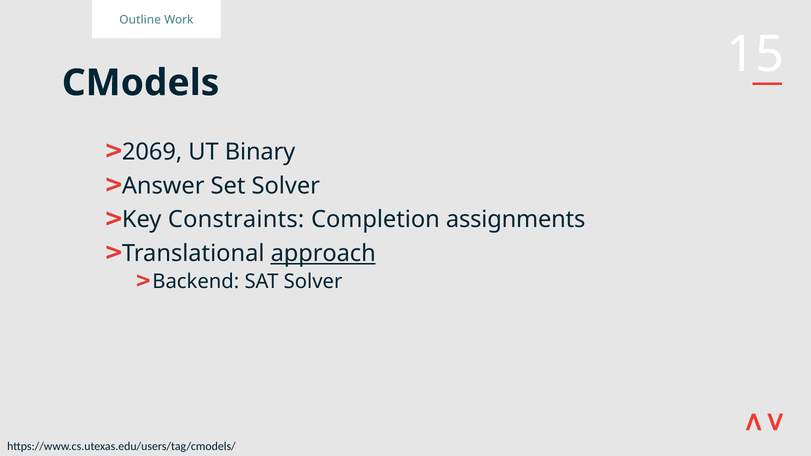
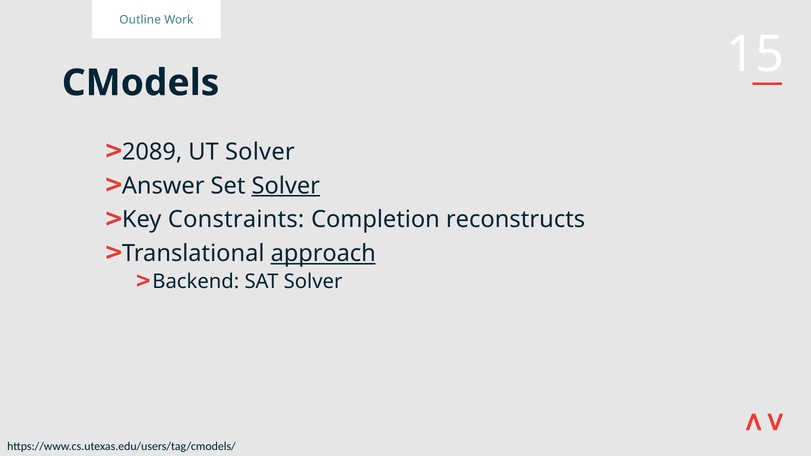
2069: 2069 -> 2089 (152, 152)
UT Binary: Binary -> Solver (260, 152)
Solver underline: none -> present (286, 186)
assignments: assignments -> reconstructs (516, 220)
